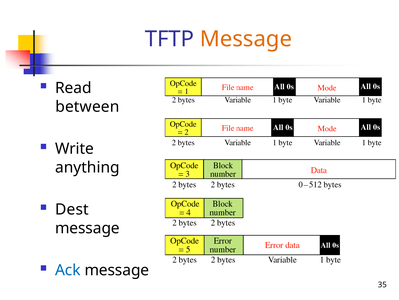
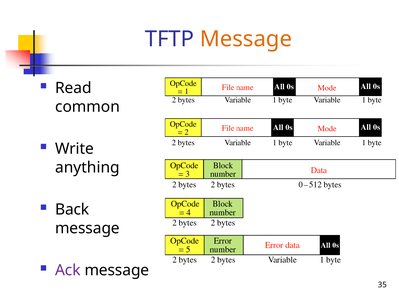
between: between -> common (87, 106)
Dest: Dest -> Back (72, 209)
Ack colour: blue -> purple (68, 270)
